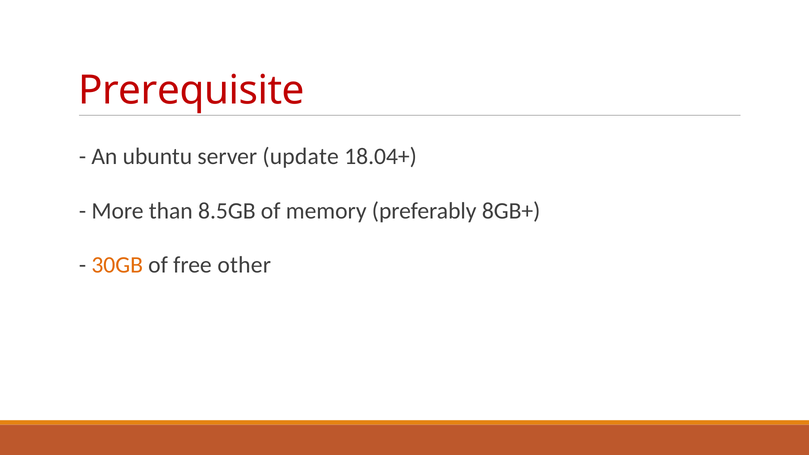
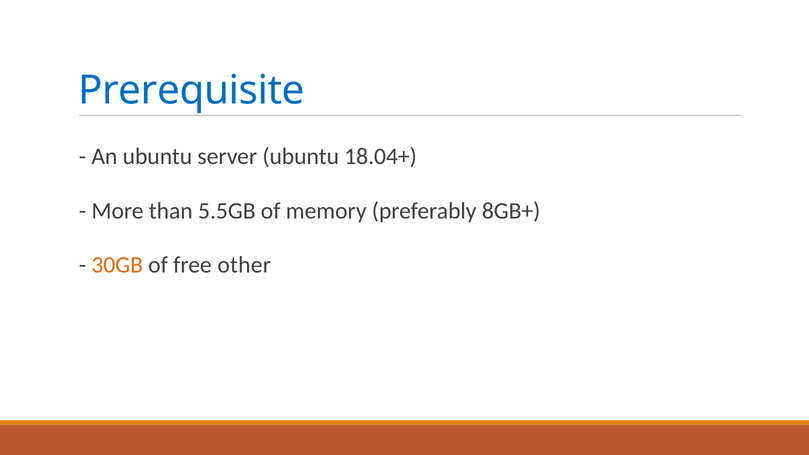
Prerequisite colour: red -> blue (191, 91)
server update: update -> ubuntu (301, 157)
8.5GB: 8.5GB -> 5.5GB (227, 211)
